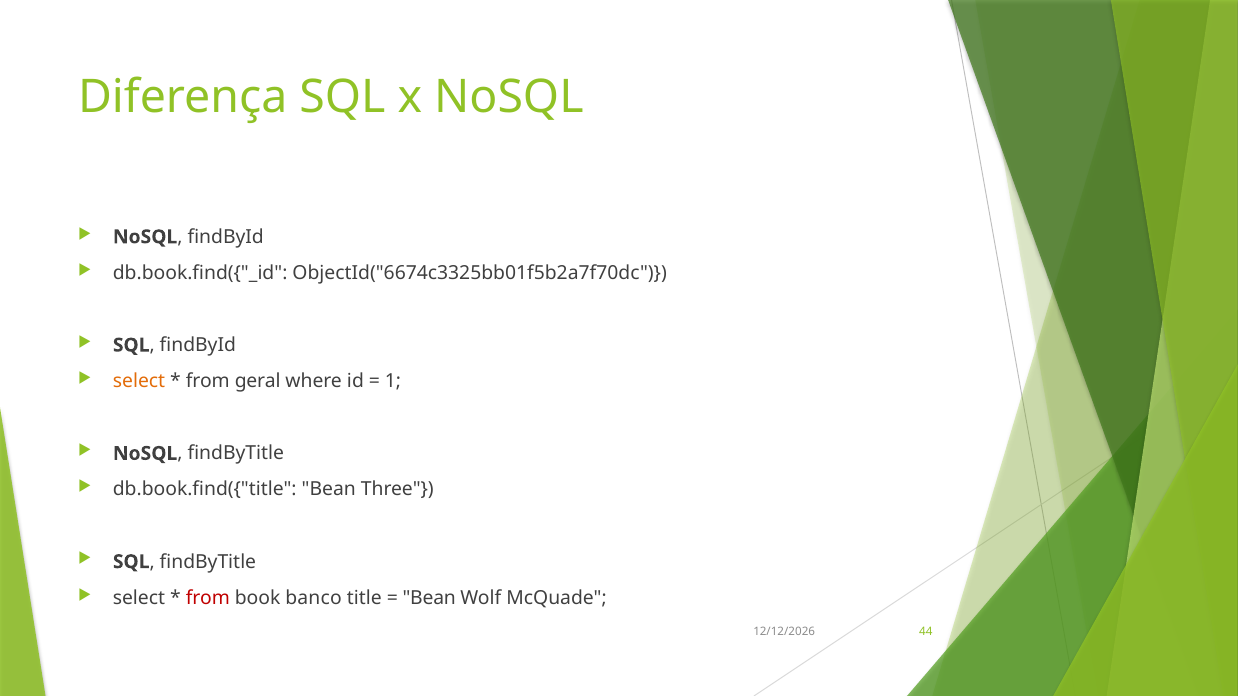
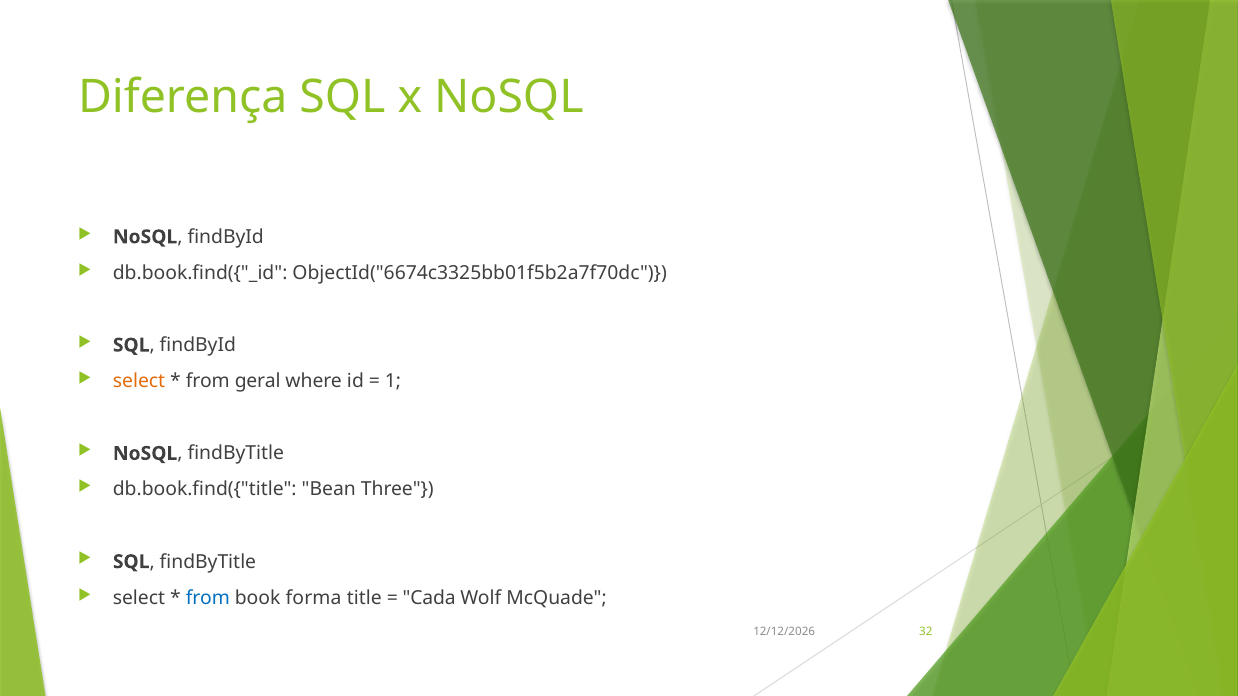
from colour: red -> blue (208, 598)
banco: banco -> forma (314, 598)
Bean: Bean -> Cada (429, 598)
44: 44 -> 32 (926, 632)
